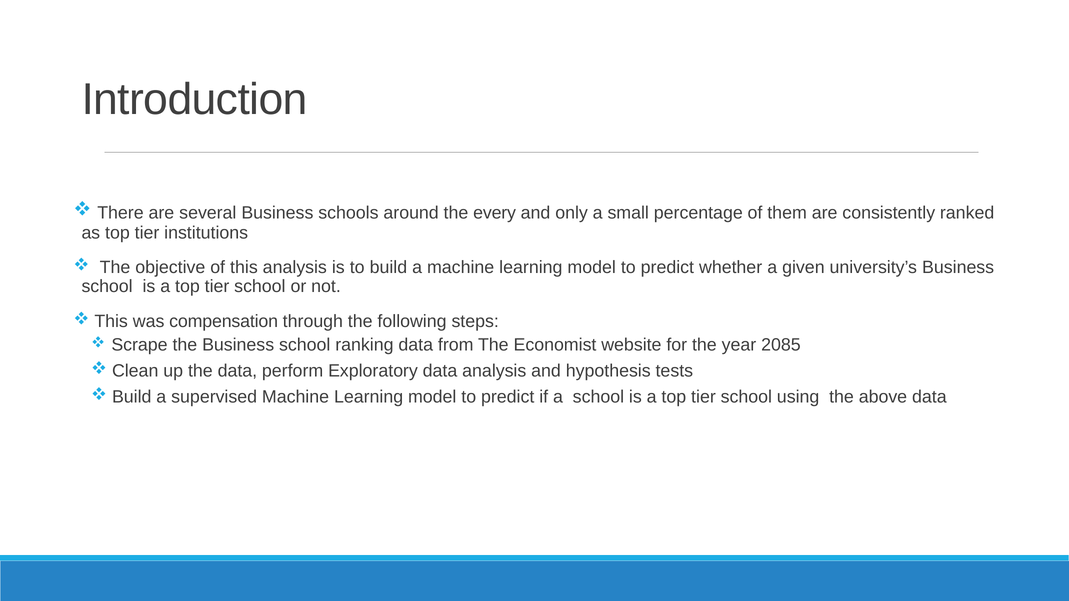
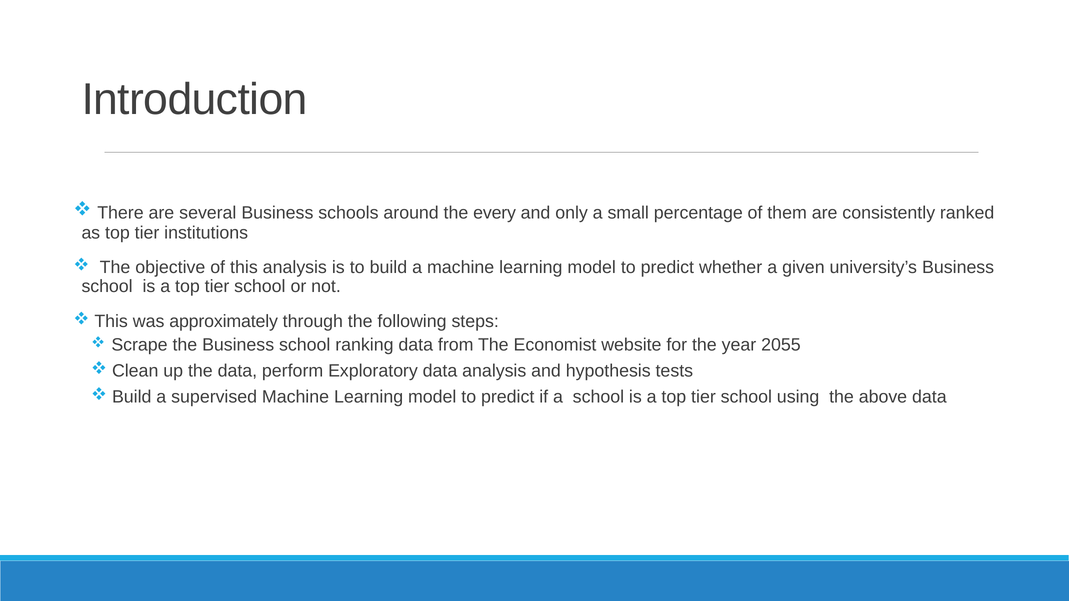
compensation: compensation -> approximately (224, 322)
2085: 2085 -> 2055 (781, 345)
